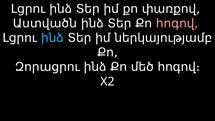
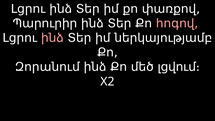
Աստվածն: Աստվածն -> Պարուրիր (45, 23)
ինձ colour: light blue -> pink (52, 38)
Զորացրու: Զորացրու -> Զորանում (47, 67)
հոգով։: հոգով։ -> լցվում։ (179, 67)
